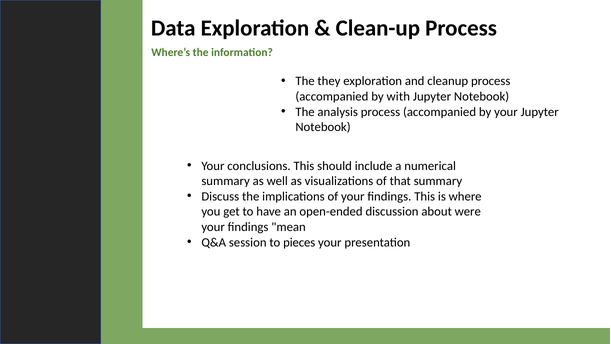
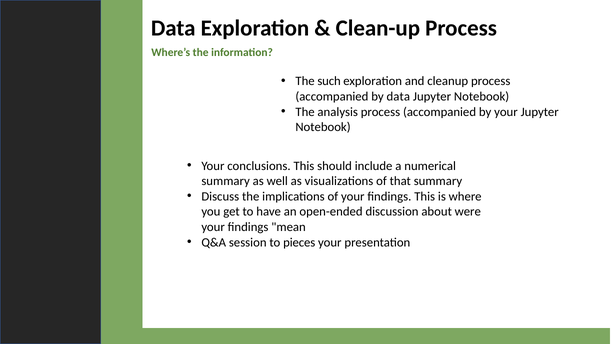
they: they -> such (329, 81)
by with: with -> data (398, 96)
